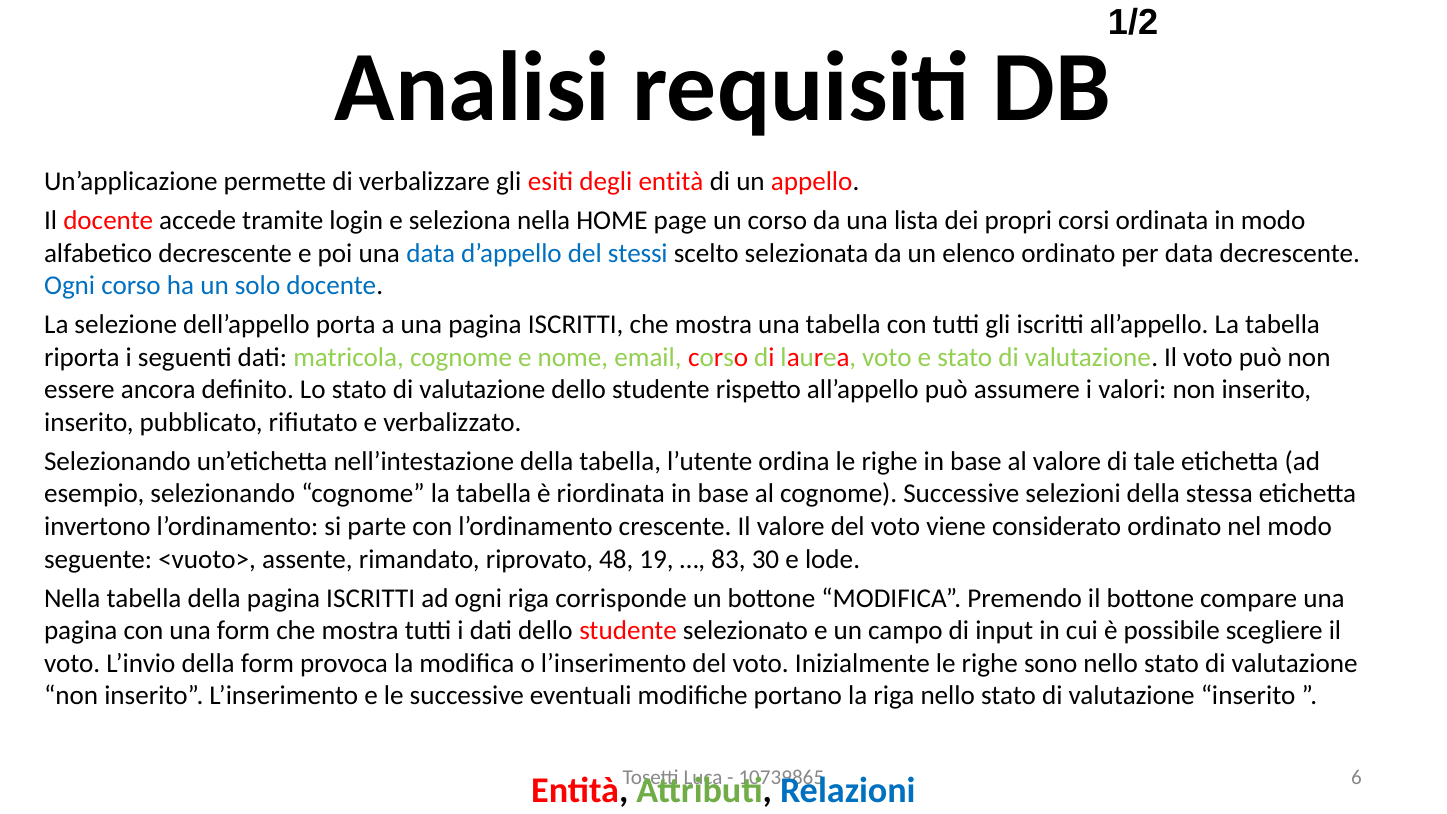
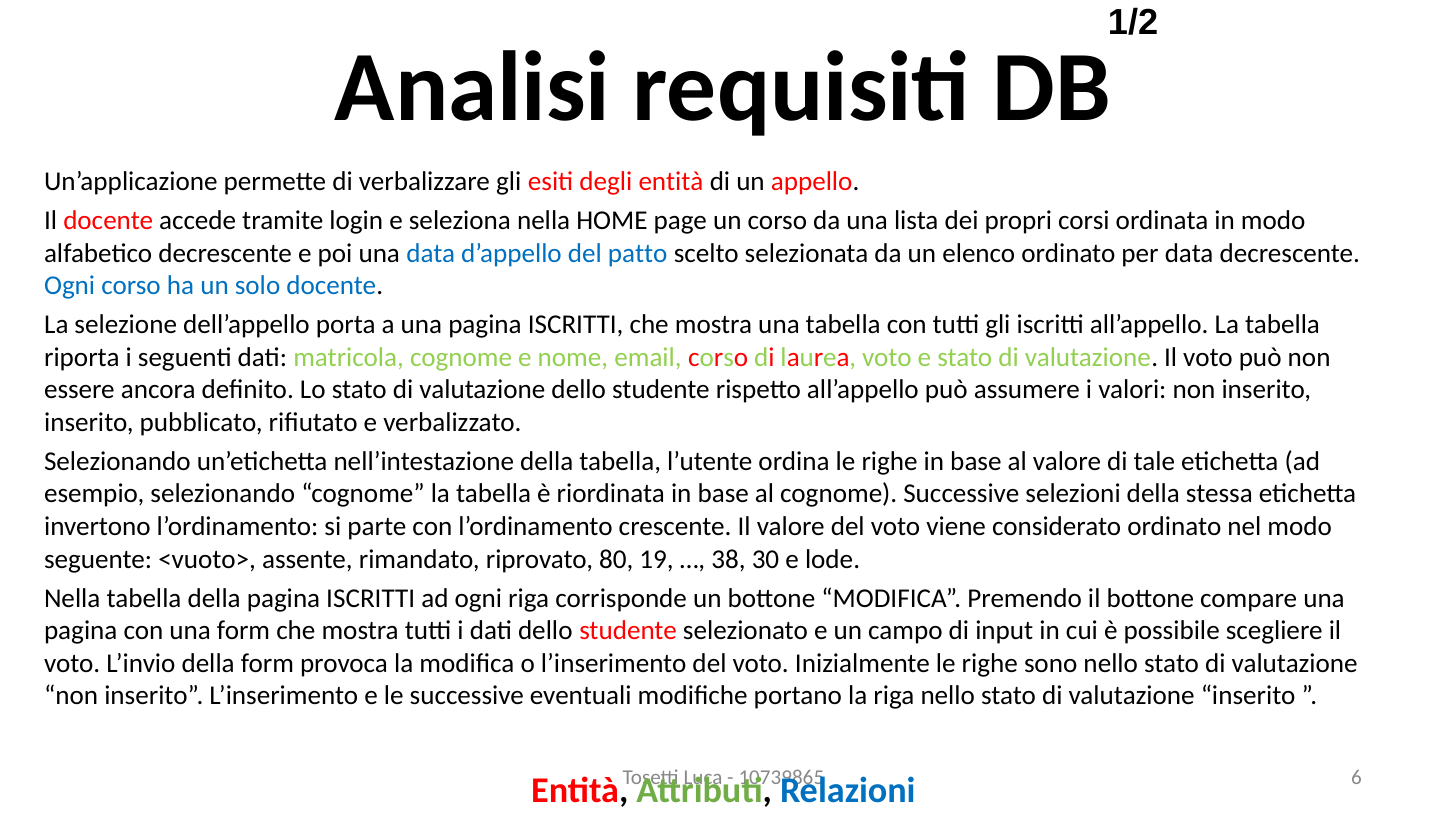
stessi: stessi -> patto (638, 253)
48: 48 -> 80 (616, 559)
83: 83 -> 38 (729, 559)
